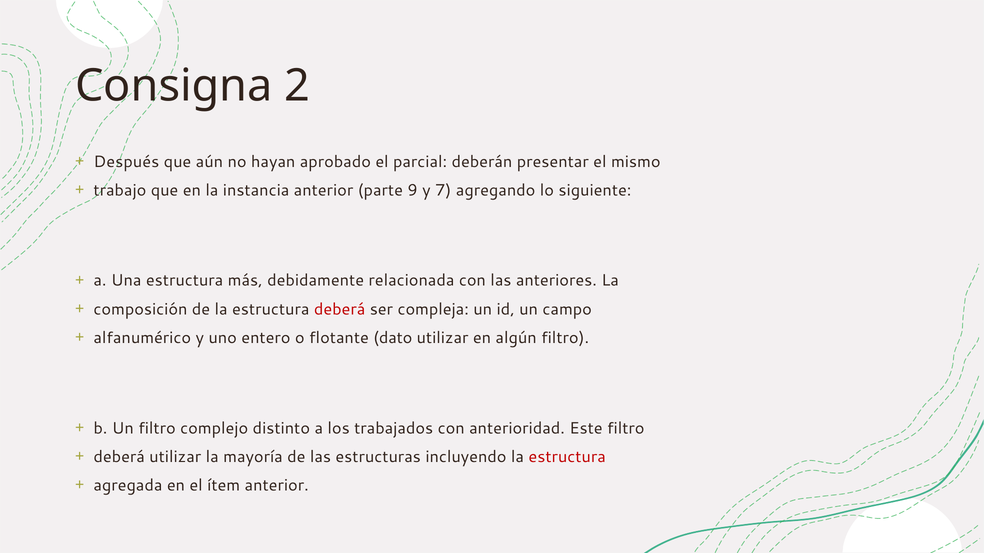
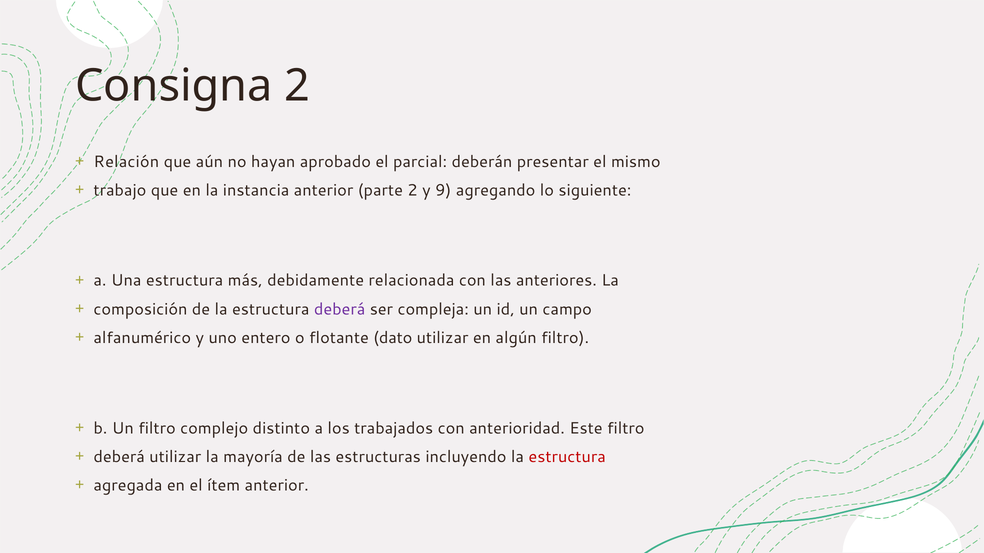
Después: Después -> Relación (126, 162)
parte 9: 9 -> 2 (412, 190)
7: 7 -> 9 (443, 190)
deberá colour: red -> purple (340, 309)
